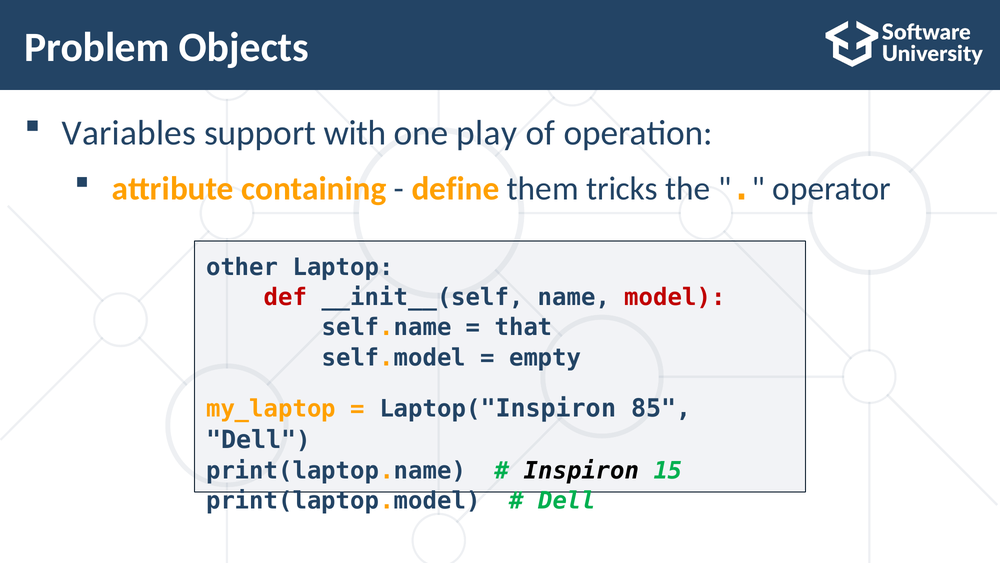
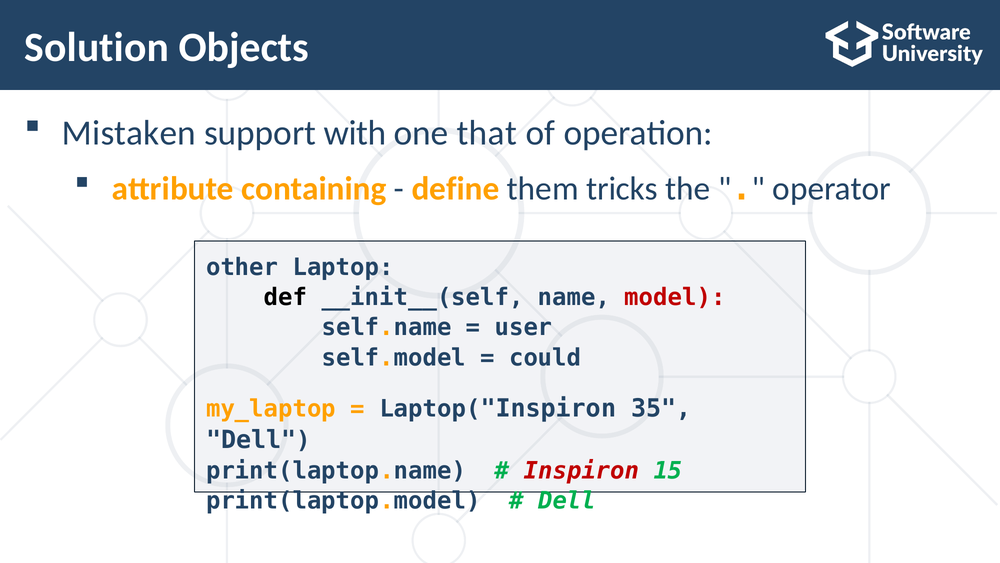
Problem: Problem -> Solution (97, 47)
Variables: Variables -> Mistaken (129, 133)
play: play -> that (487, 133)
def colour: red -> black (286, 297)
that: that -> user (524, 327)
empty: empty -> could (545, 357)
85: 85 -> 35 (661, 408)
Inspiron colour: black -> red (581, 470)
